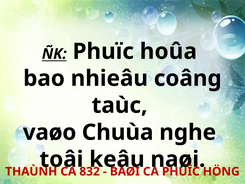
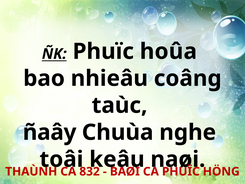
vaøo: vaøo -> ñaây (50, 132)
